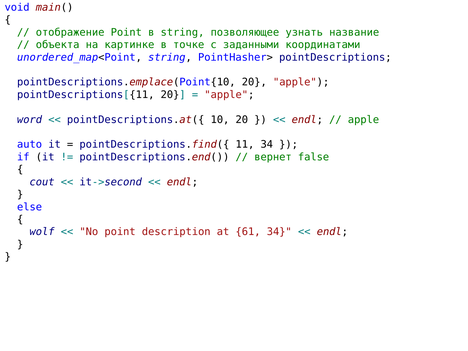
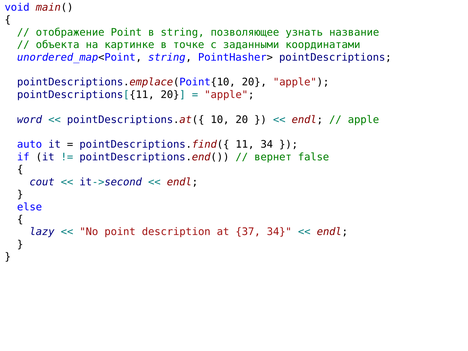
wolf: wolf -> lazy (42, 232)
61: 61 -> 37 (248, 232)
